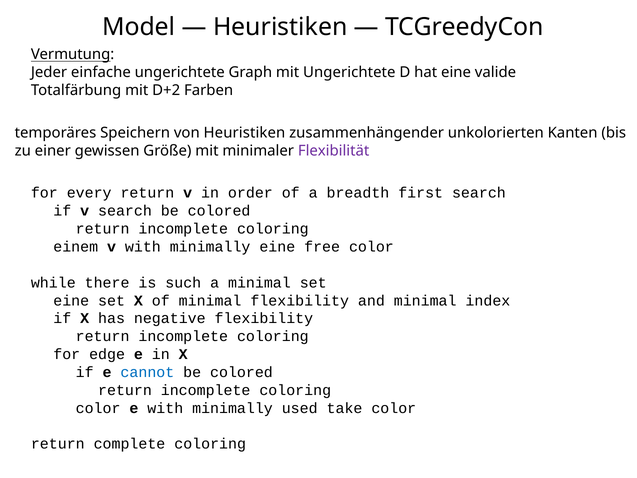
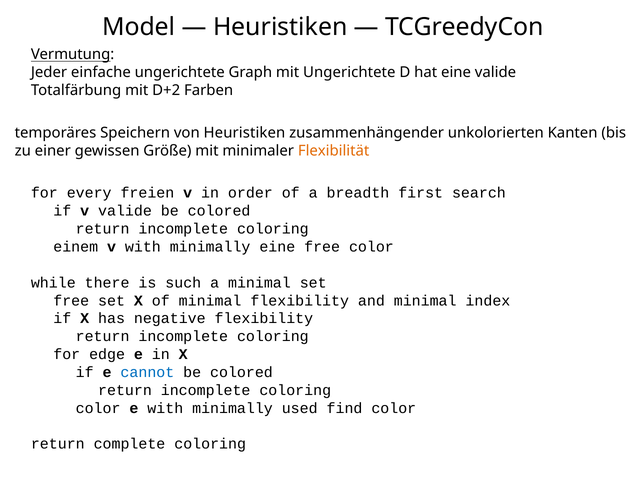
Flexibilität colour: purple -> orange (334, 151)
every return: return -> freien (147, 193)
v search: search -> valide (125, 211)
eine: eine -> free (71, 300)
take: take -> find (345, 408)
